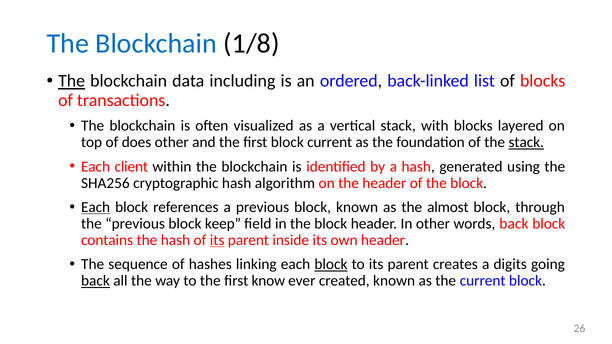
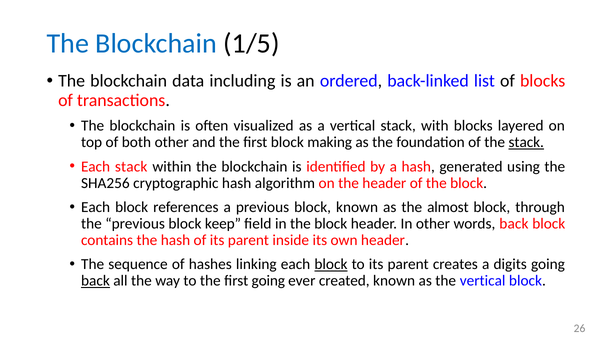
1/8: 1/8 -> 1/5 (252, 44)
The underline: present -> none (72, 81)
does: does -> both (136, 142)
block current: current -> making (330, 142)
Each client: client -> stack (131, 167)
Each underline: present -> none (96, 207)
its underline: present -> none (217, 240)
first know: know -> going (268, 281)
the current: current -> vertical (483, 281)
